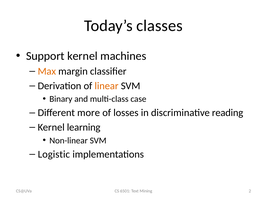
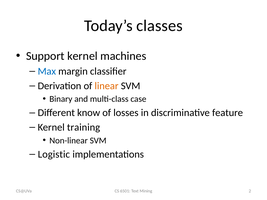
Max colour: orange -> blue (47, 71)
more: more -> know (89, 113)
reading: reading -> feature (228, 113)
learning: learning -> training (84, 127)
